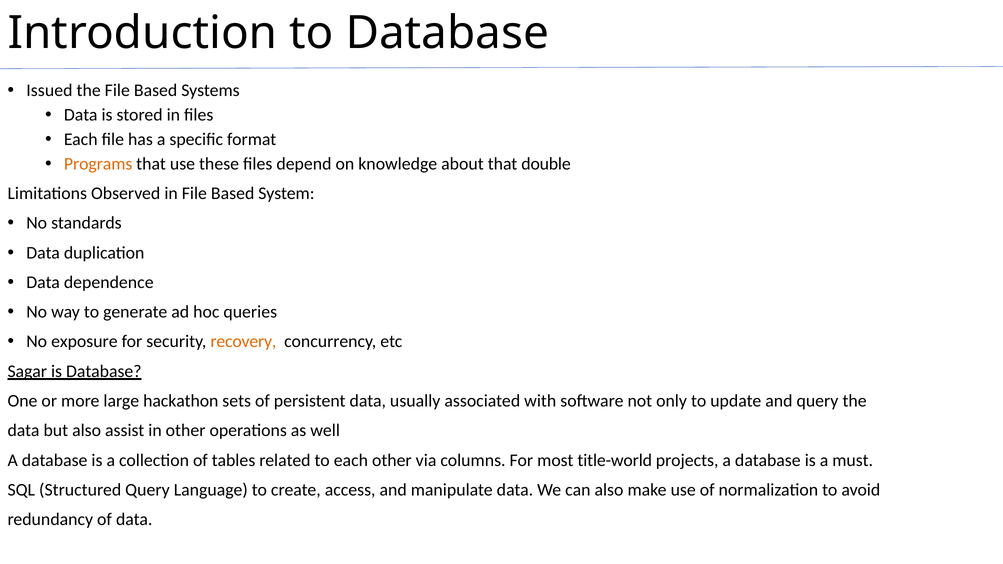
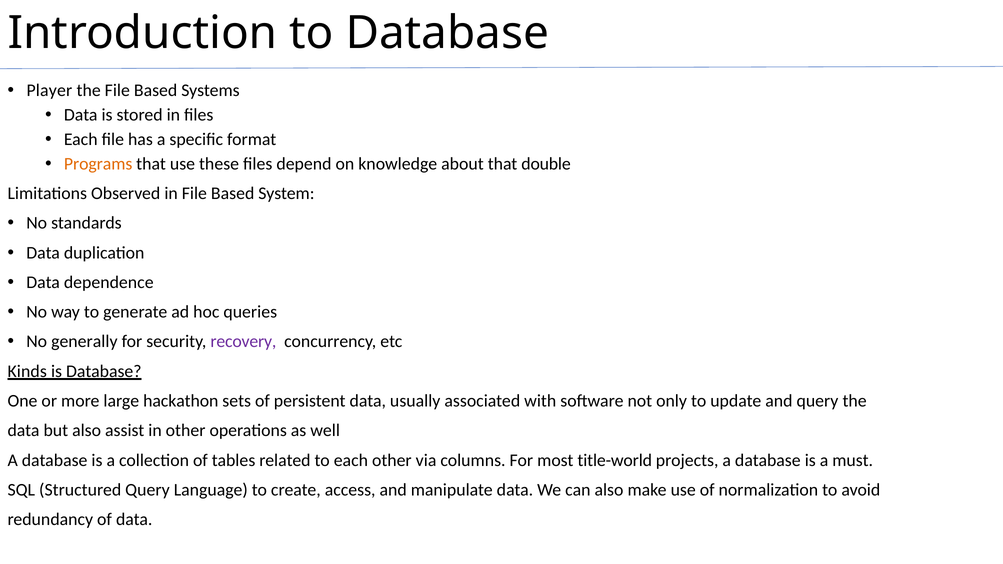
Issued: Issued -> Player (49, 91)
exposure: exposure -> generally (84, 342)
recovery colour: orange -> purple (243, 342)
Sagar: Sagar -> Kinds (27, 371)
